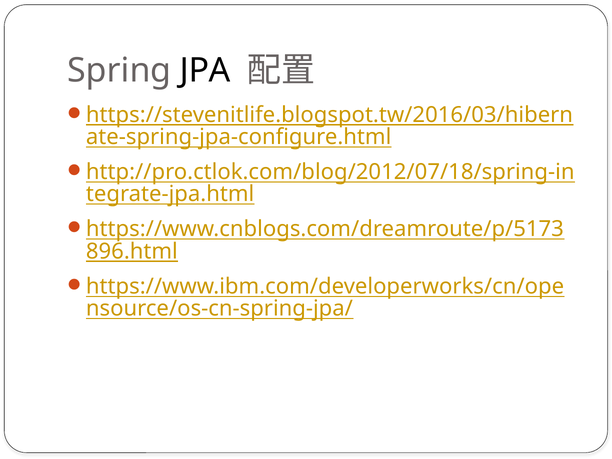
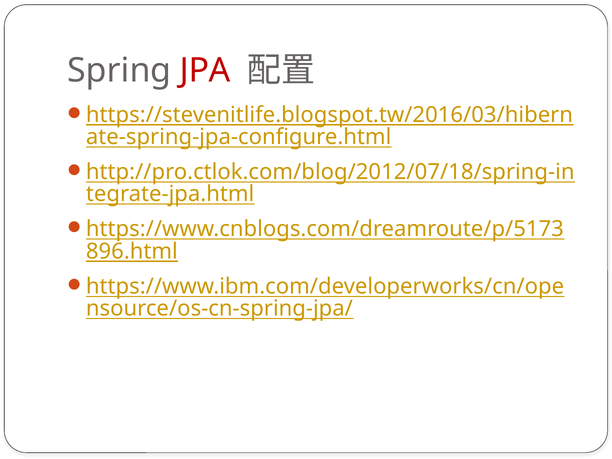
JPA colour: black -> red (205, 71)
